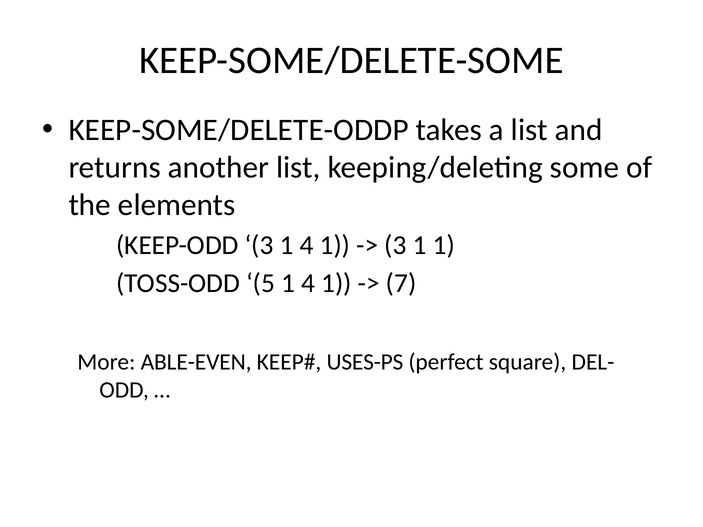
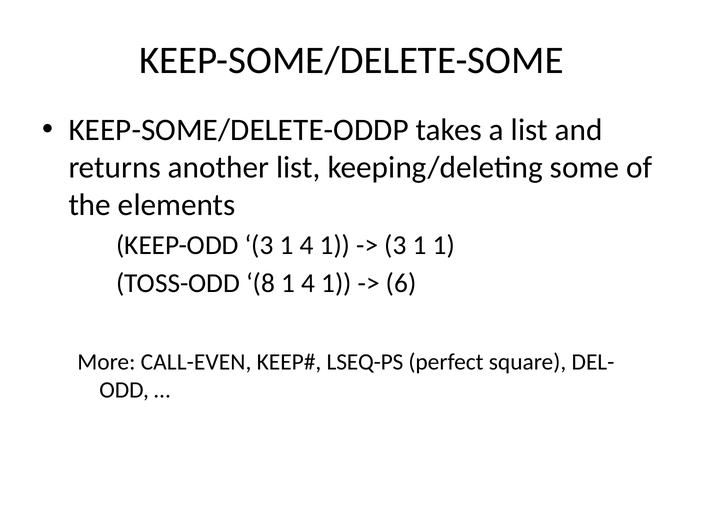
5: 5 -> 8 (261, 284)
7: 7 -> 6 (401, 284)
ABLE-EVEN: ABLE-EVEN -> CALL-EVEN (196, 362)
USES-PS: USES-PS -> LSEQ-PS (365, 362)
